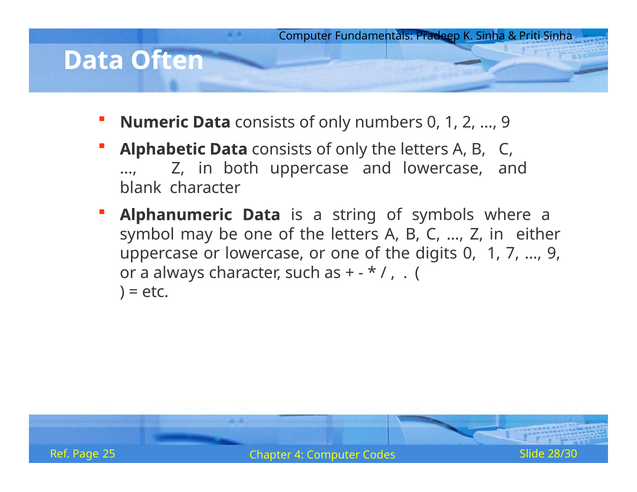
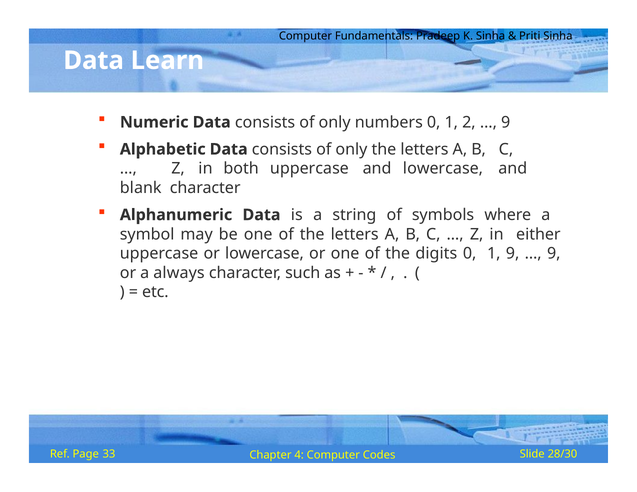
Often: Often -> Learn (167, 60)
1 7: 7 -> 9 (513, 254)
25: 25 -> 33 (109, 454)
